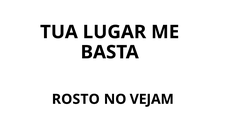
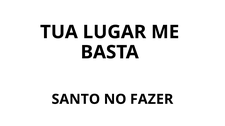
ROSTO: ROSTO -> SANTO (76, 100)
VEJAM: VEJAM -> FAZER (152, 100)
